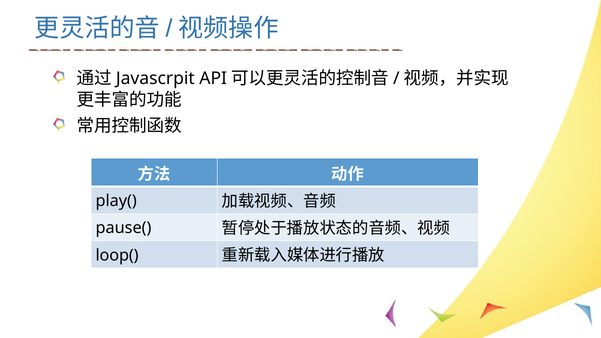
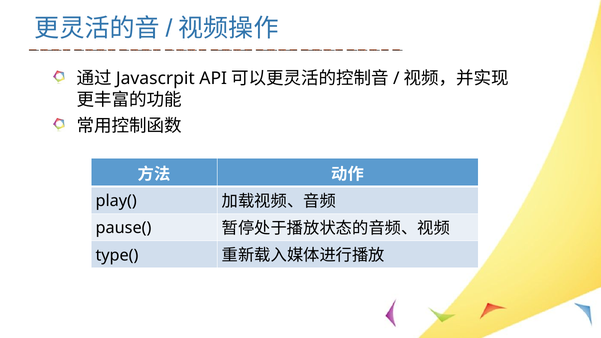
loop(: loop( -> type( (117, 255)
